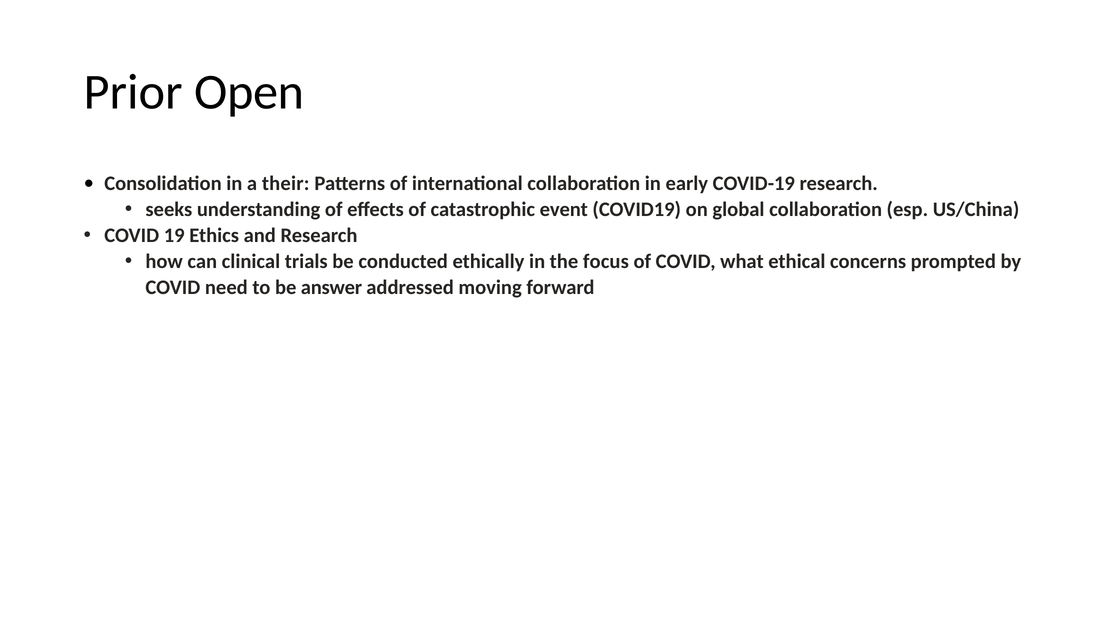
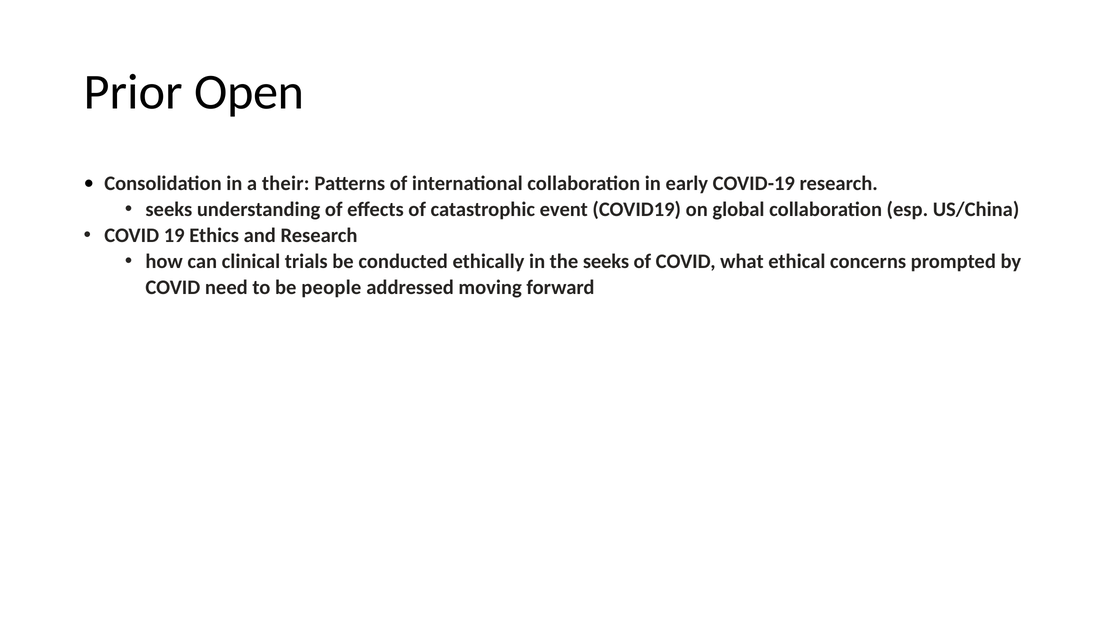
the focus: focus -> seeks (606, 261)
answer: answer -> people (331, 287)
